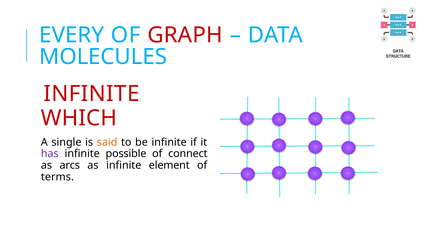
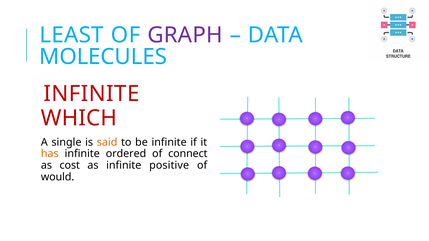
EVERY: EVERY -> LEAST (72, 35)
GRAPH colour: red -> purple (185, 35)
has colour: purple -> orange (50, 154)
possible: possible -> ordered (126, 154)
arcs: arcs -> cost (70, 165)
element: element -> positive (169, 165)
terms: terms -> would (58, 177)
